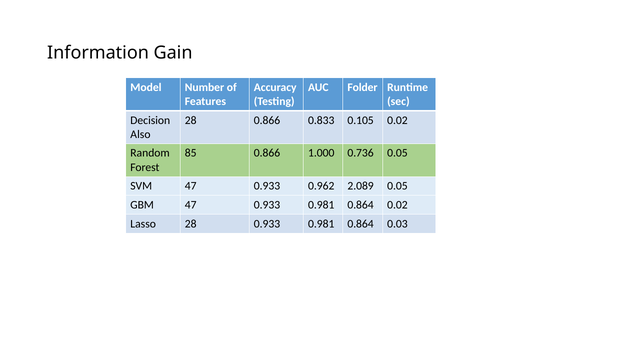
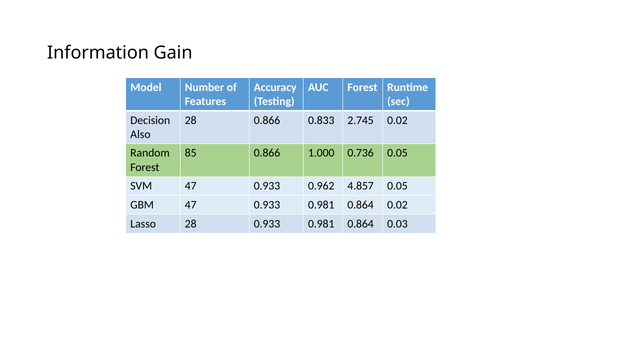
AUC Folder: Folder -> Forest (362, 87)
0.105: 0.105 -> 2.745 (361, 120)
2.089: 2.089 -> 4.857 (361, 186)
